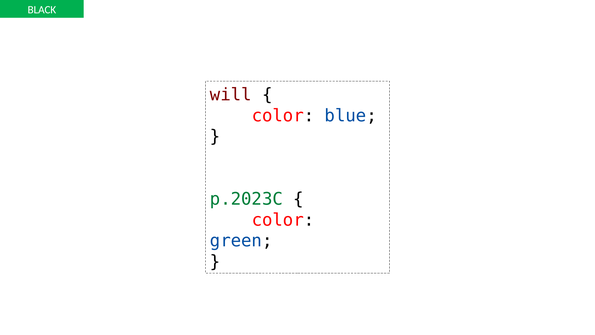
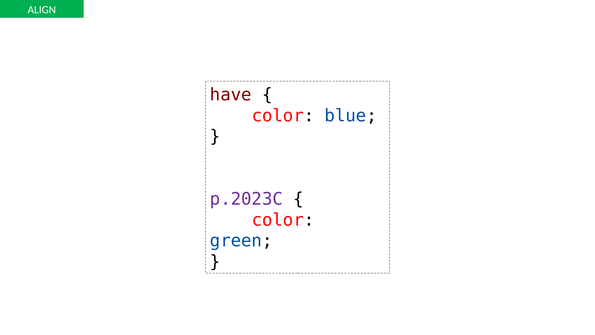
BLACK: BLACK -> ALIGN (42, 10)
will: will -> have (231, 95)
p.2023C colour: green -> purple (246, 199)
